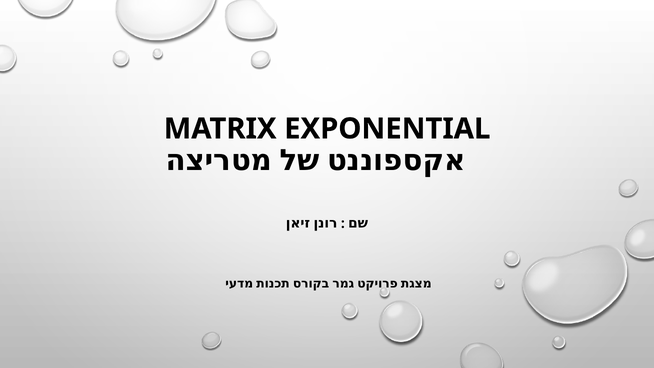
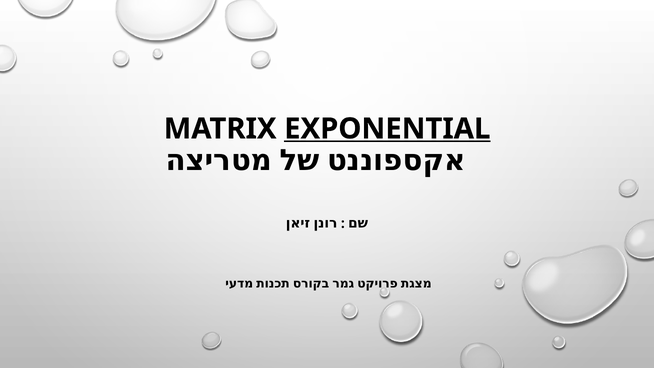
EXPONENTIAL underline: none -> present (387, 129)
